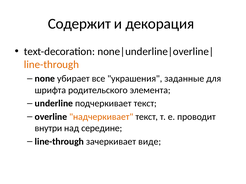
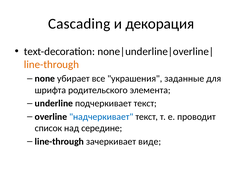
Содержит: Содержит -> Cascading (79, 24)
надчеркивает colour: orange -> blue (101, 117)
внутри: внутри -> список (48, 129)
